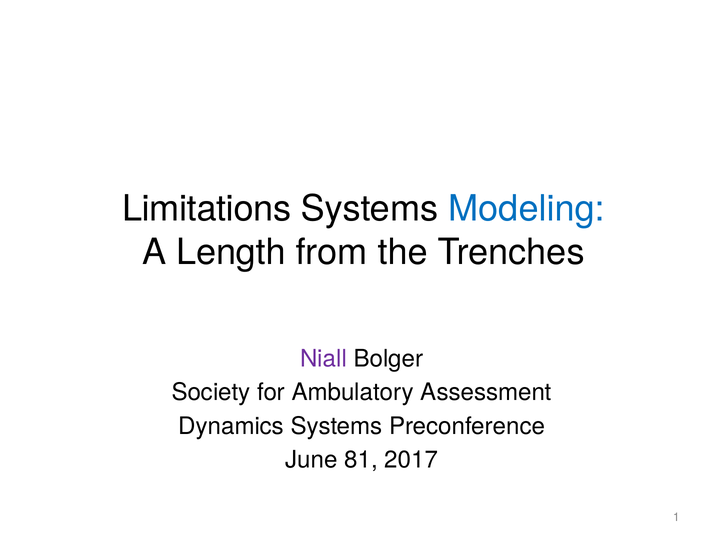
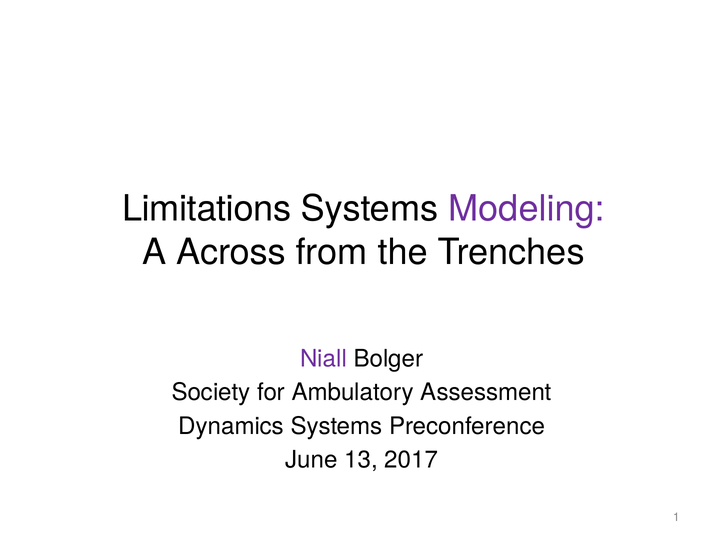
Modeling colour: blue -> purple (527, 208)
Length: Length -> Across (231, 252)
81: 81 -> 13 (361, 459)
